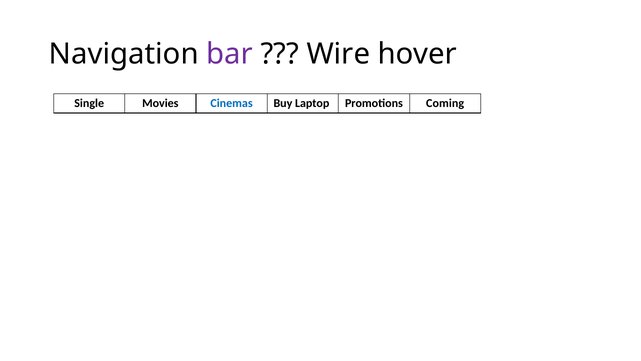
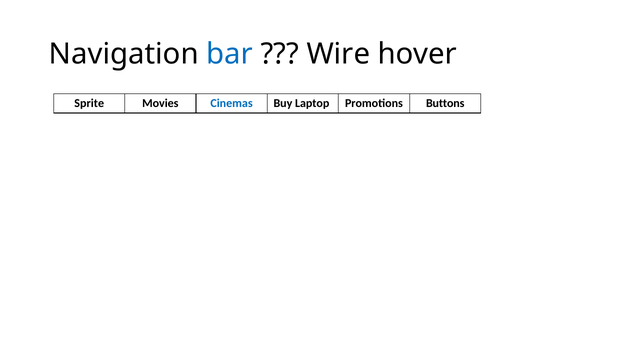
bar colour: purple -> blue (230, 54)
Single: Single -> Sprite (89, 103)
Coming: Coming -> Buttons (445, 103)
